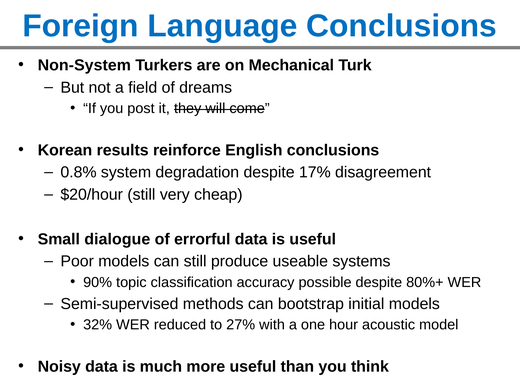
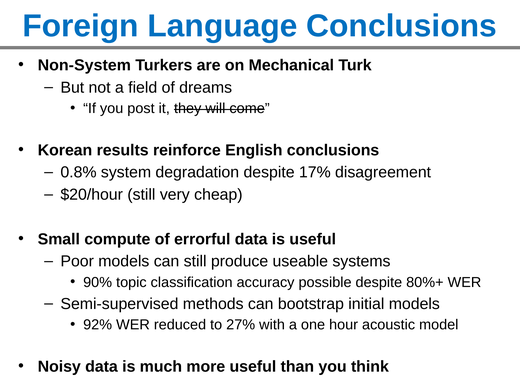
dialogue: dialogue -> compute (117, 239)
32%: 32% -> 92% (98, 325)
